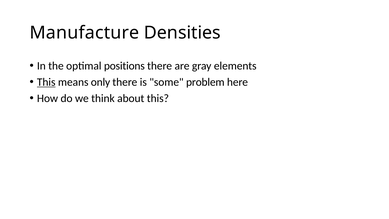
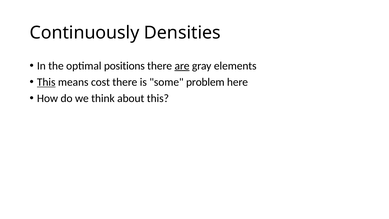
Manufacture: Manufacture -> Continuously (85, 33)
are underline: none -> present (182, 66)
only: only -> cost (100, 82)
